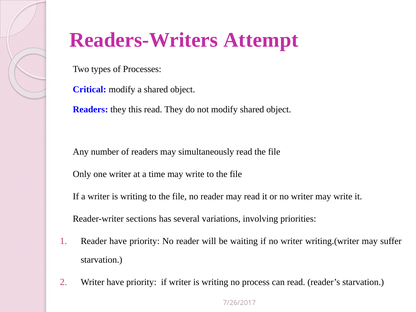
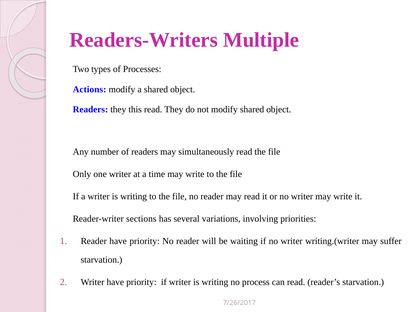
Attempt: Attempt -> Multiple (261, 40)
Critical: Critical -> Actions (90, 89)
